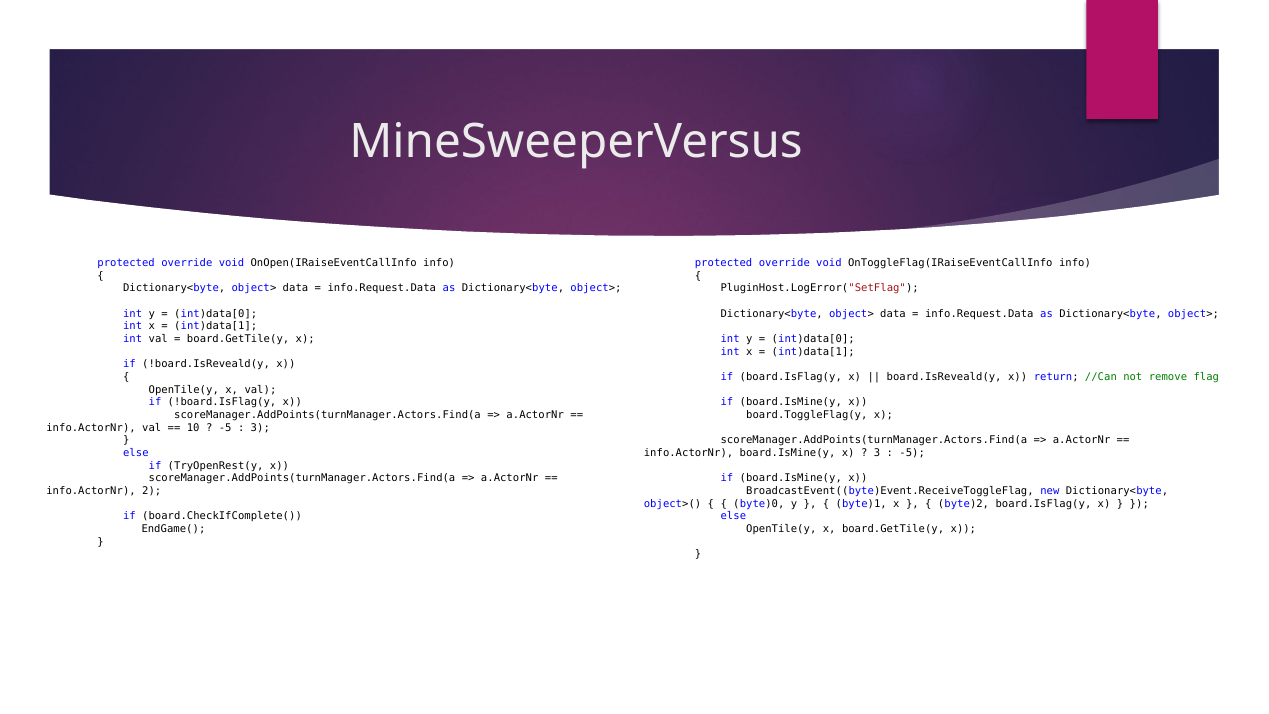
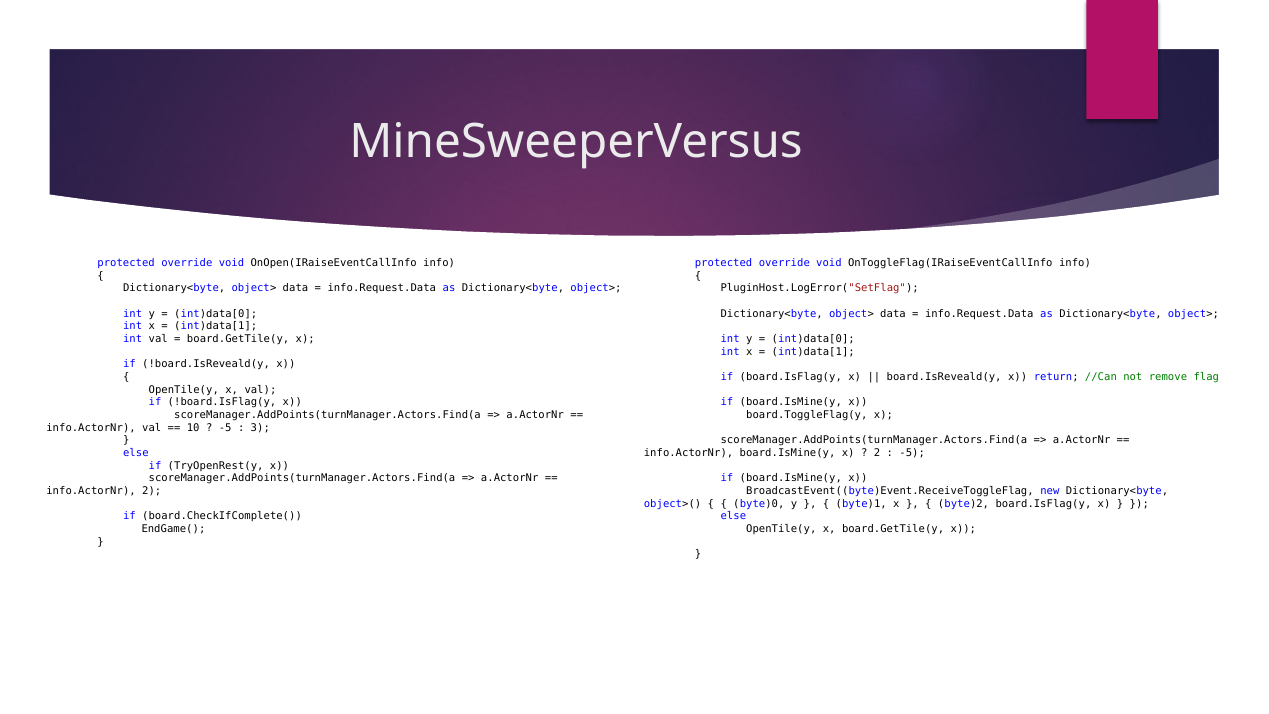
3: 3 -> 2 (877, 453)
